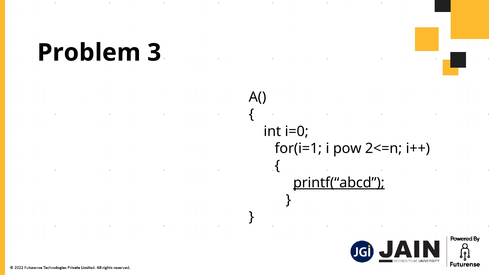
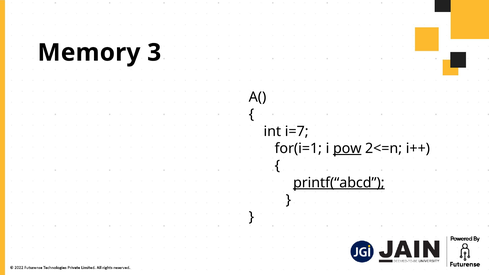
Problem: Problem -> Memory (89, 53)
i=0: i=0 -> i=7 (297, 131)
pow underline: none -> present (347, 148)
